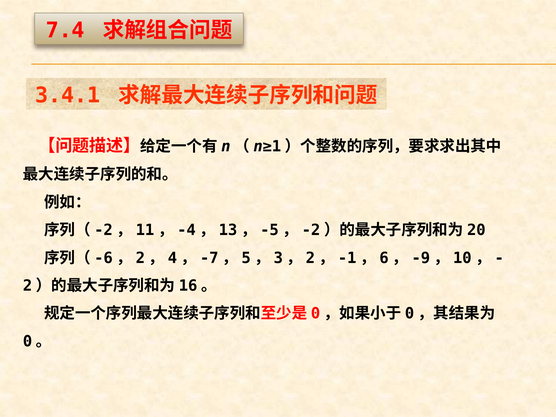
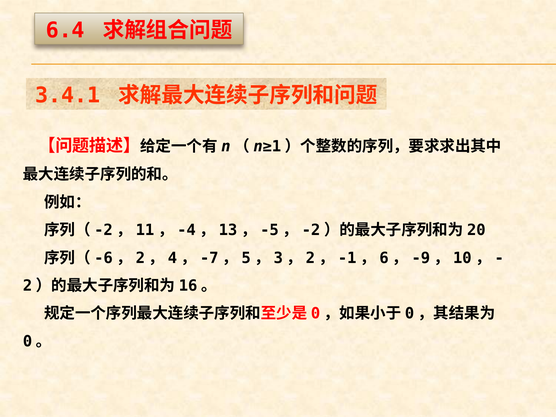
7.4: 7.4 -> 6.4 (65, 30)
